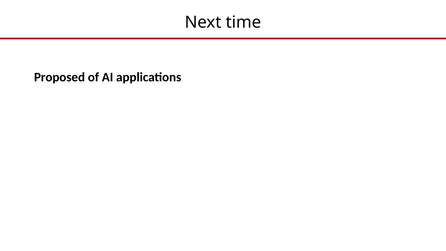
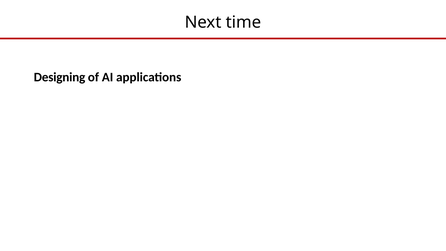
Proposed: Proposed -> Designing (60, 77)
